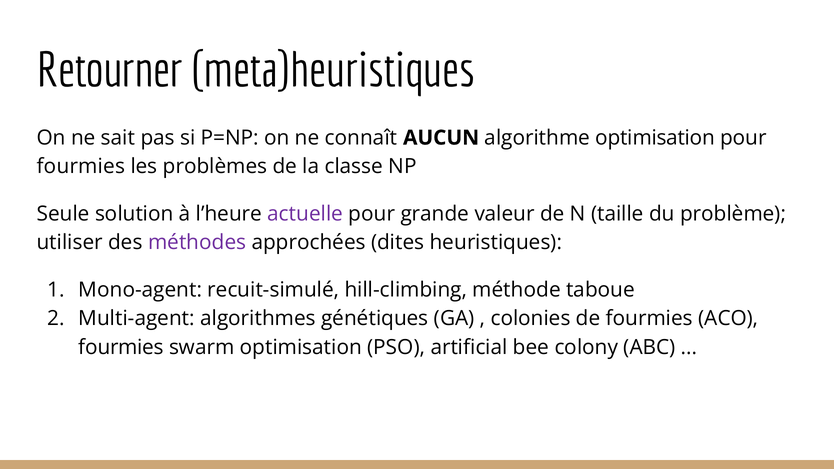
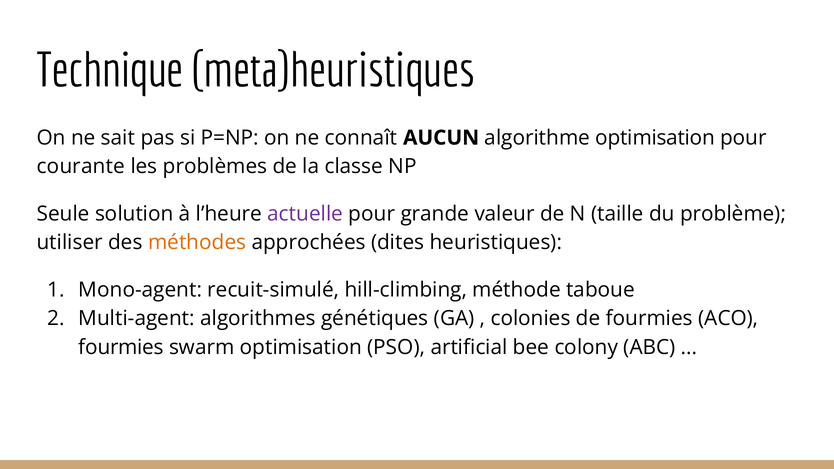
Retourner: Retourner -> Technique (110, 70)
fourmies: fourmies -> courante (81, 167)
méthodes colour: purple -> orange (197, 243)
